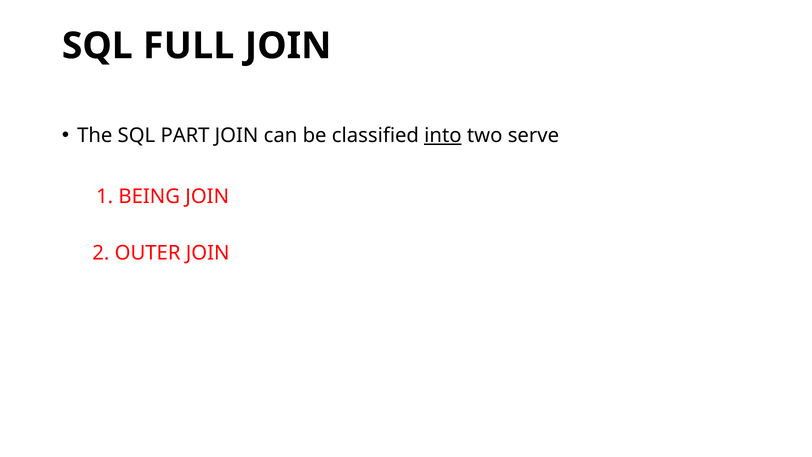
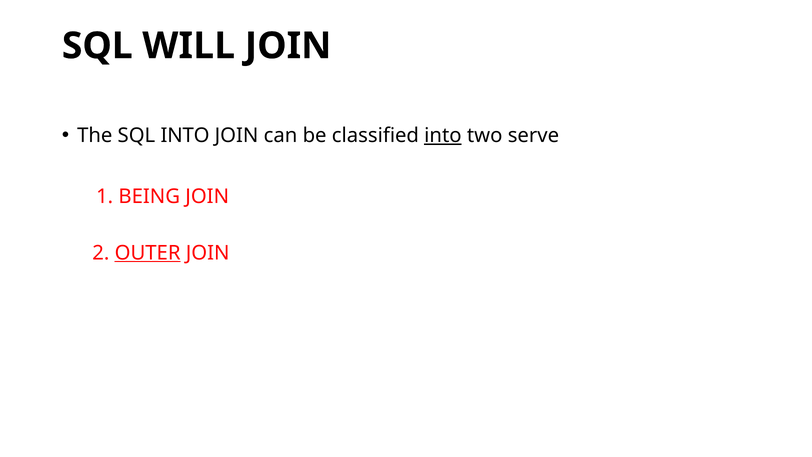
FULL: FULL -> WILL (189, 46)
SQL PART: PART -> INTO (185, 135)
OUTER underline: none -> present (148, 253)
